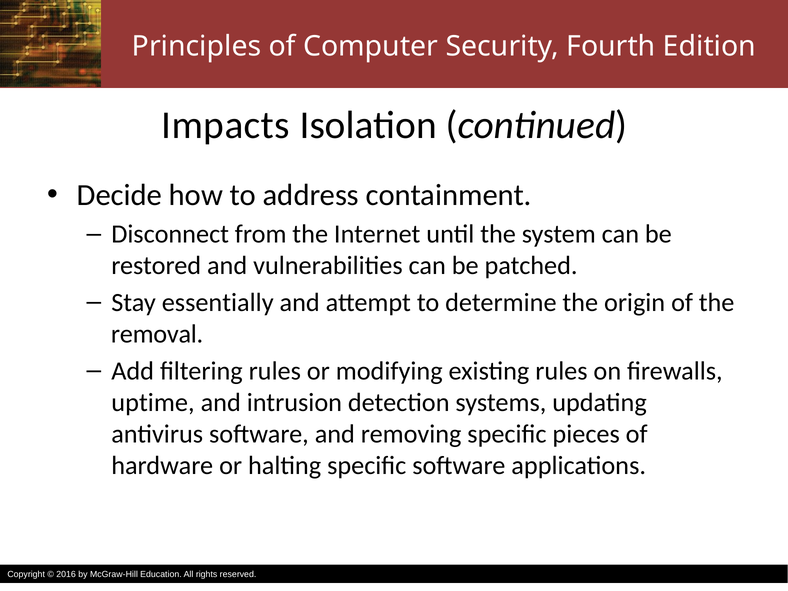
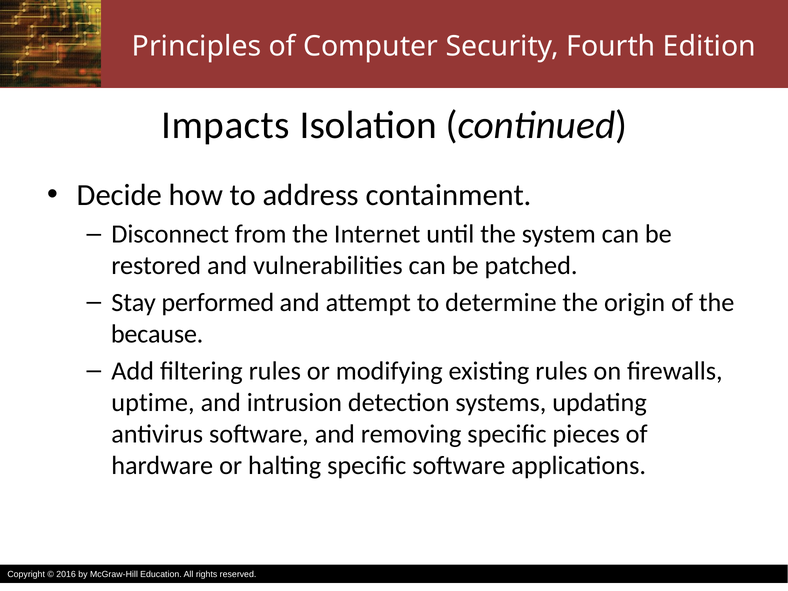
essentially: essentially -> performed (218, 303)
removal: removal -> because (157, 334)
